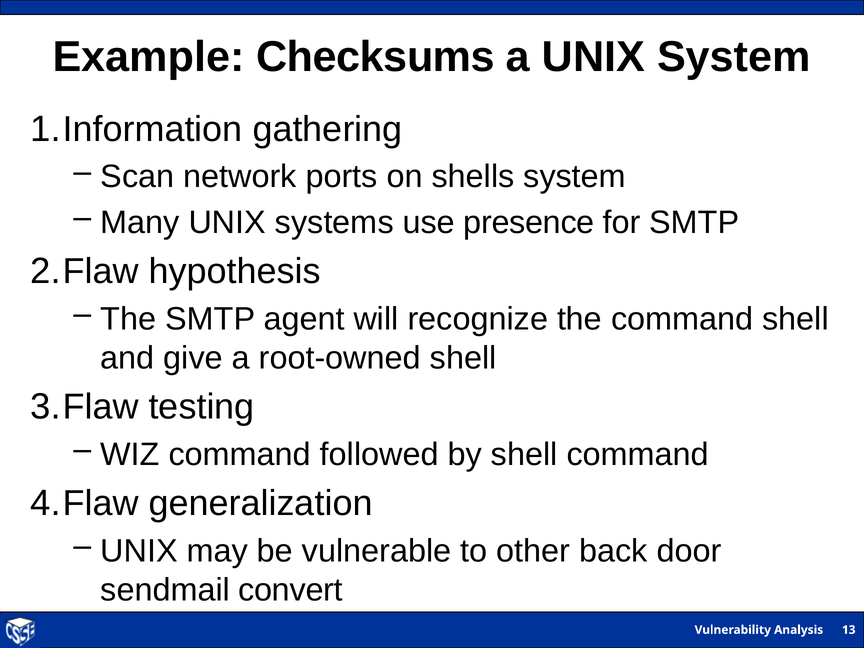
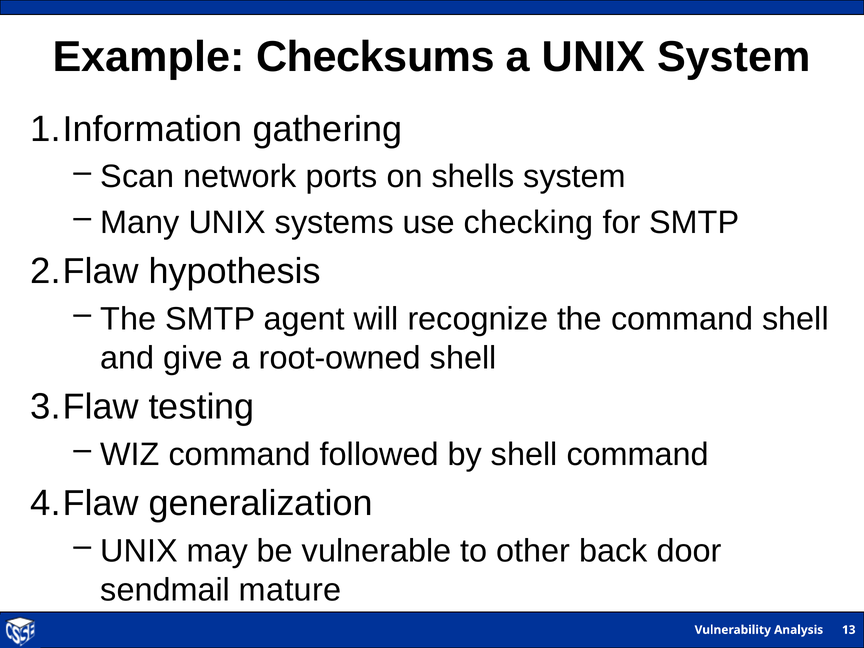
presence: presence -> checking (529, 222)
convert: convert -> mature (290, 590)
